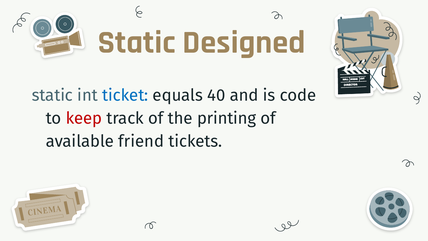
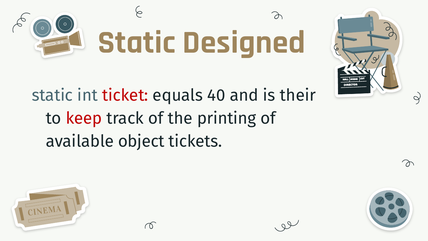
ticket colour: blue -> red (125, 95)
code: code -> their (298, 95)
friend: friend -> object (141, 141)
